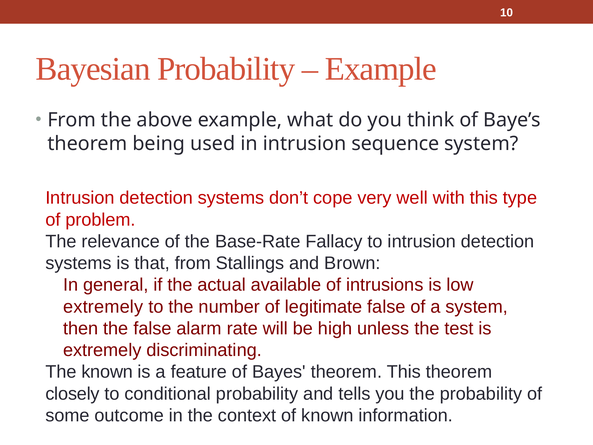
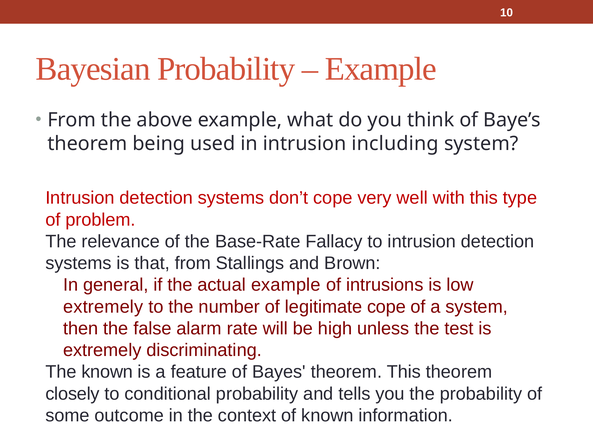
sequence: sequence -> including (395, 144)
actual available: available -> example (286, 285)
legitimate false: false -> cope (386, 307)
